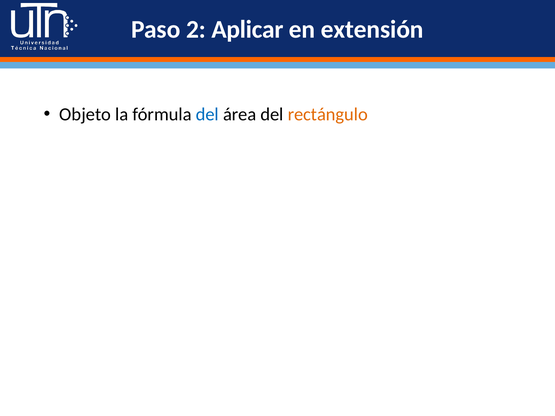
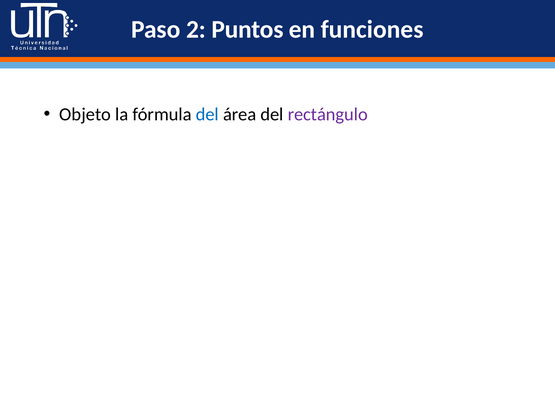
Aplicar: Aplicar -> Puntos (247, 29)
extensión: extensión -> funciones (372, 29)
rectángulo colour: orange -> purple (328, 115)
